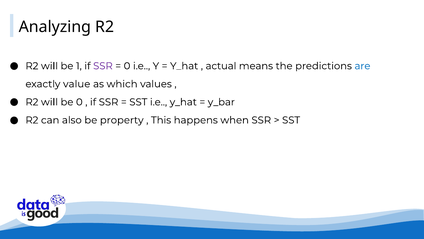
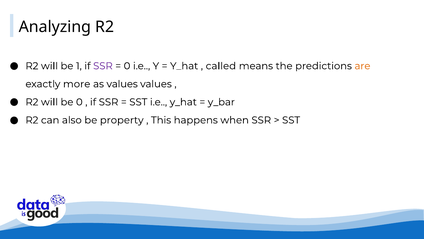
actual: actual -> called (221, 66)
are colour: blue -> orange (362, 66)
value: value -> more (77, 84)
as which: which -> values (122, 84)
